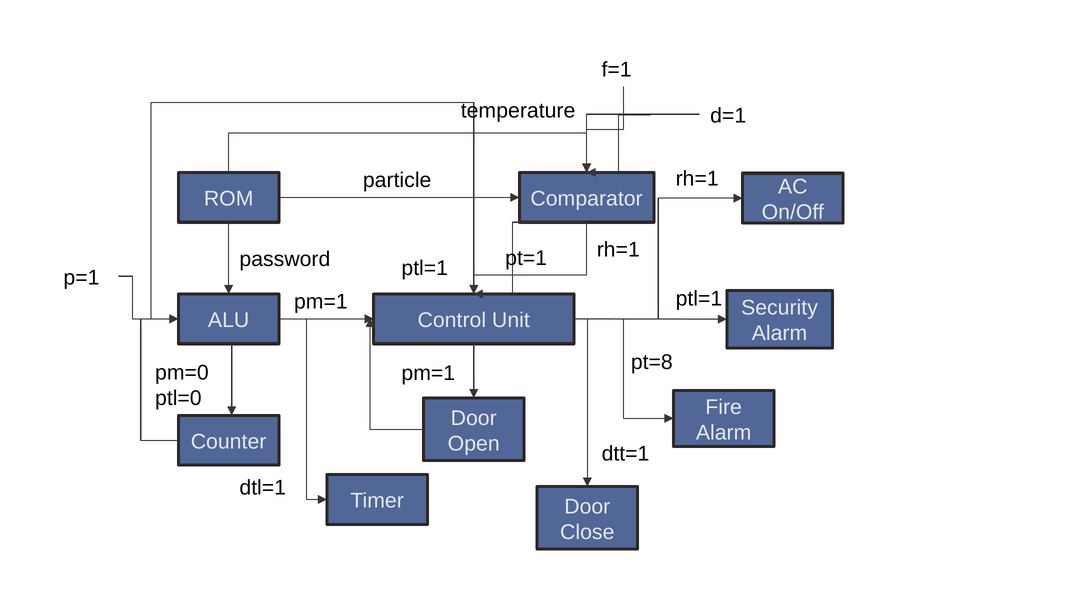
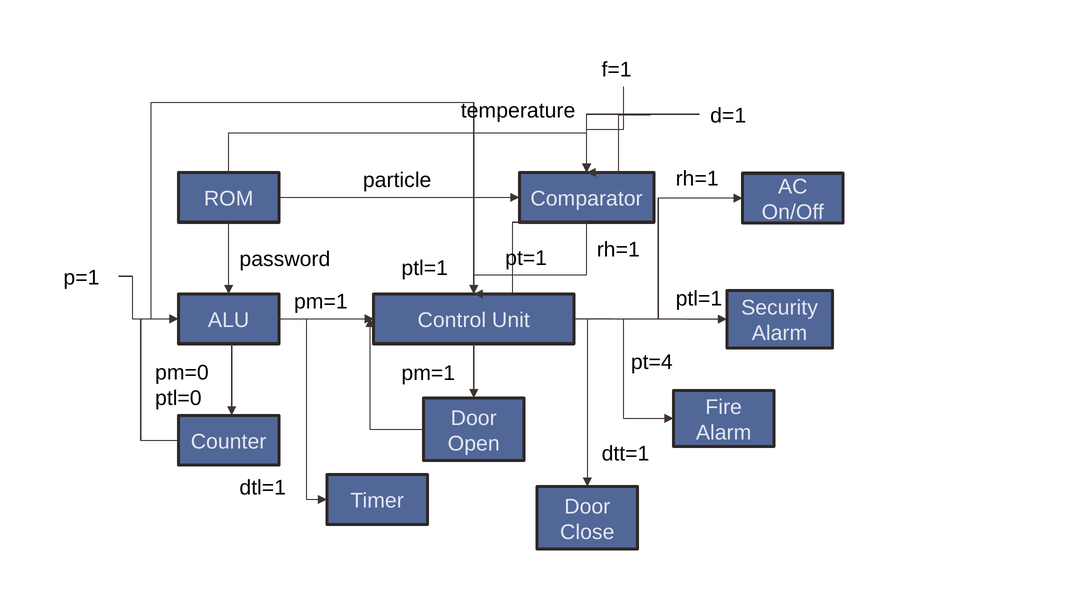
pt=8: pt=8 -> pt=4 (652, 362)
